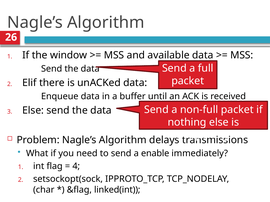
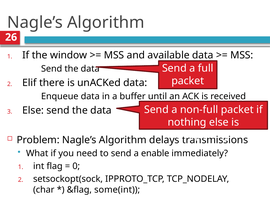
4: 4 -> 0 (76, 167)
linked(int: linked(int -> some(int (117, 190)
